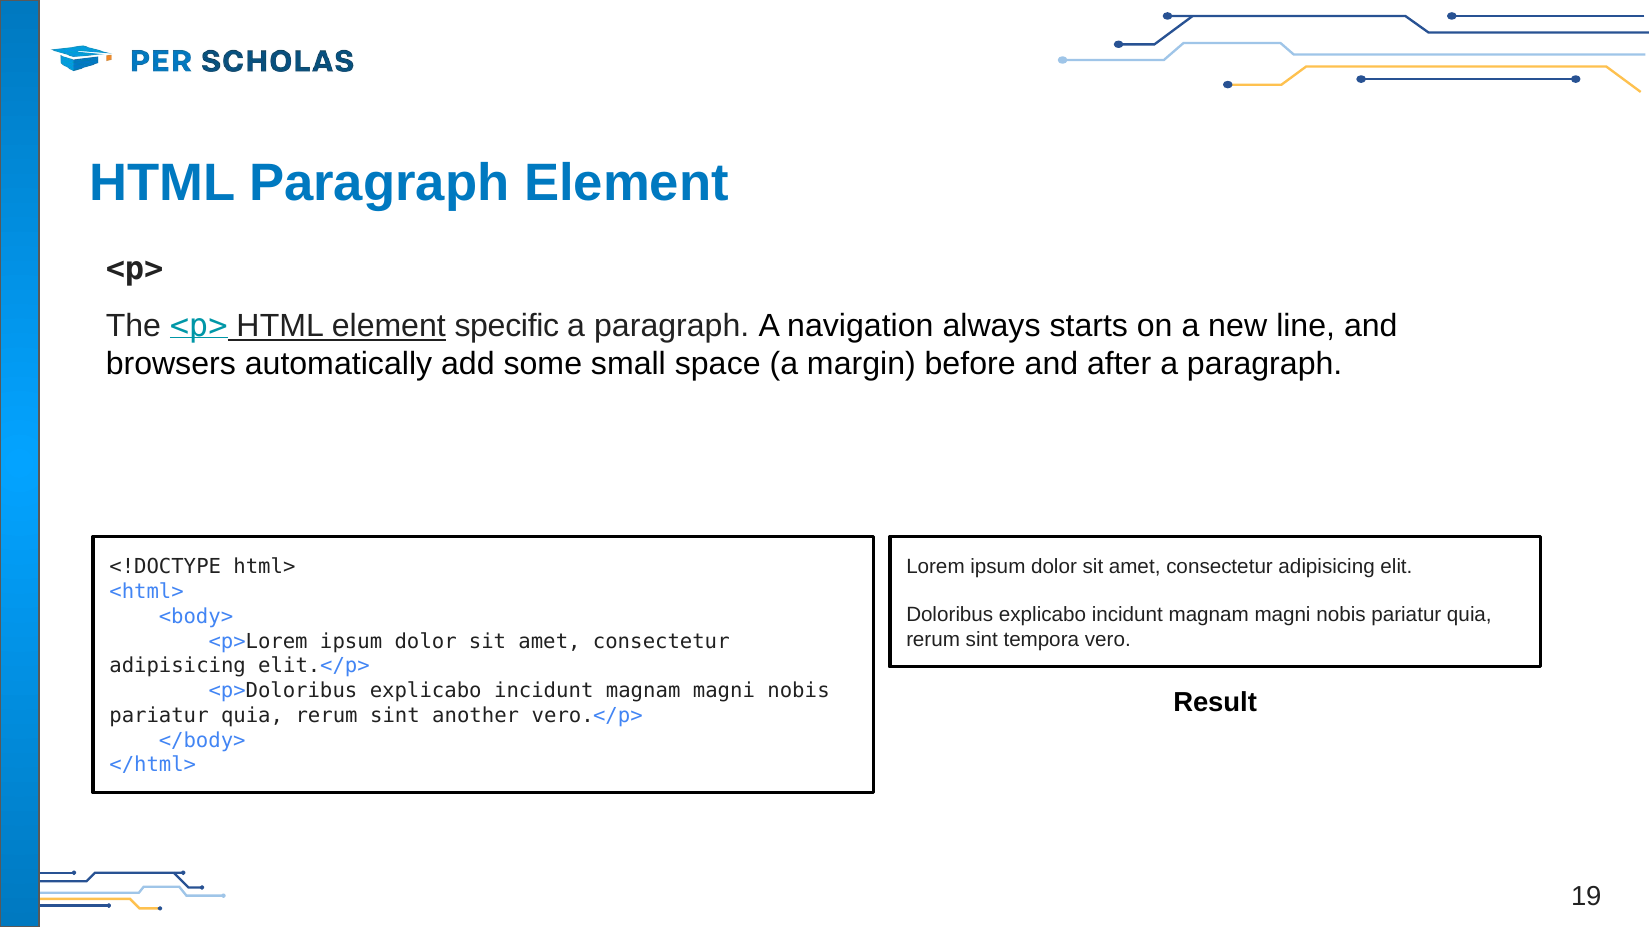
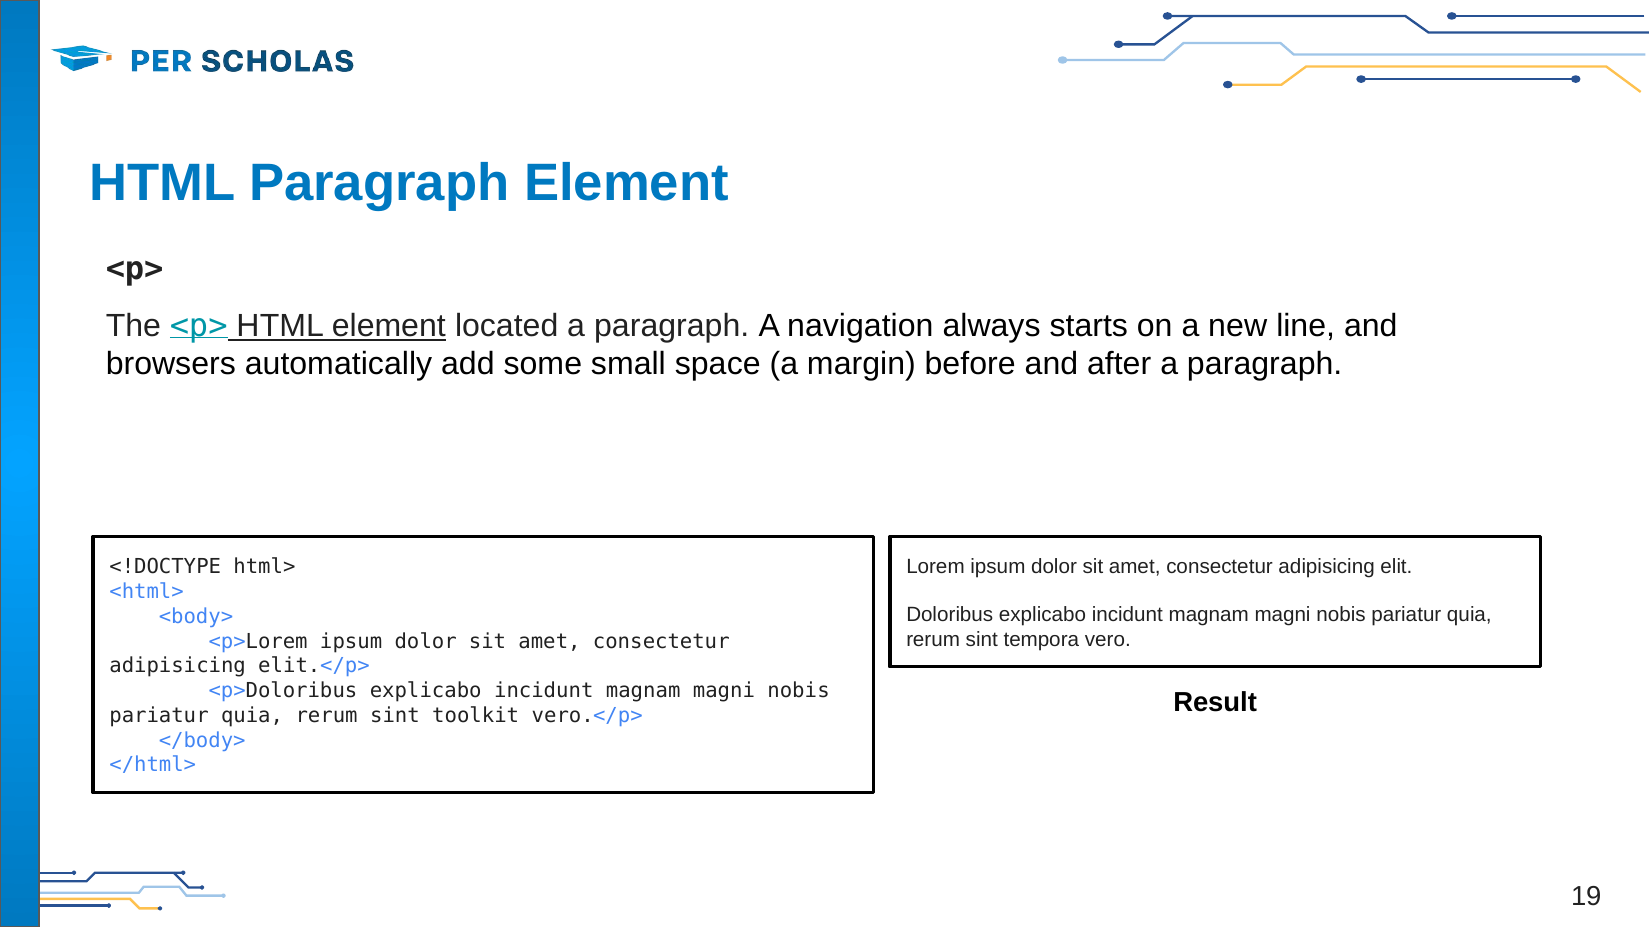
specific: specific -> located (507, 326)
another: another -> toolkit (476, 716)
